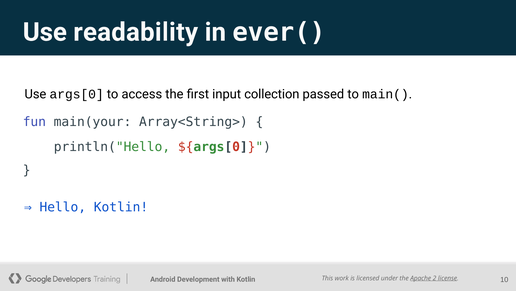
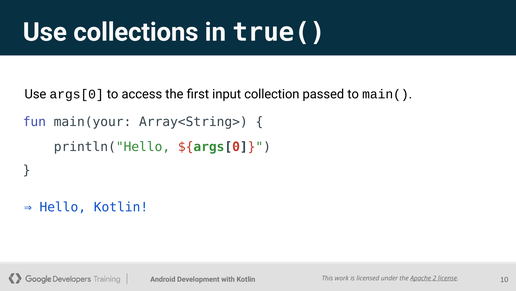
readability: readability -> collections (136, 32)
ever(: ever( -> true( (279, 32)
